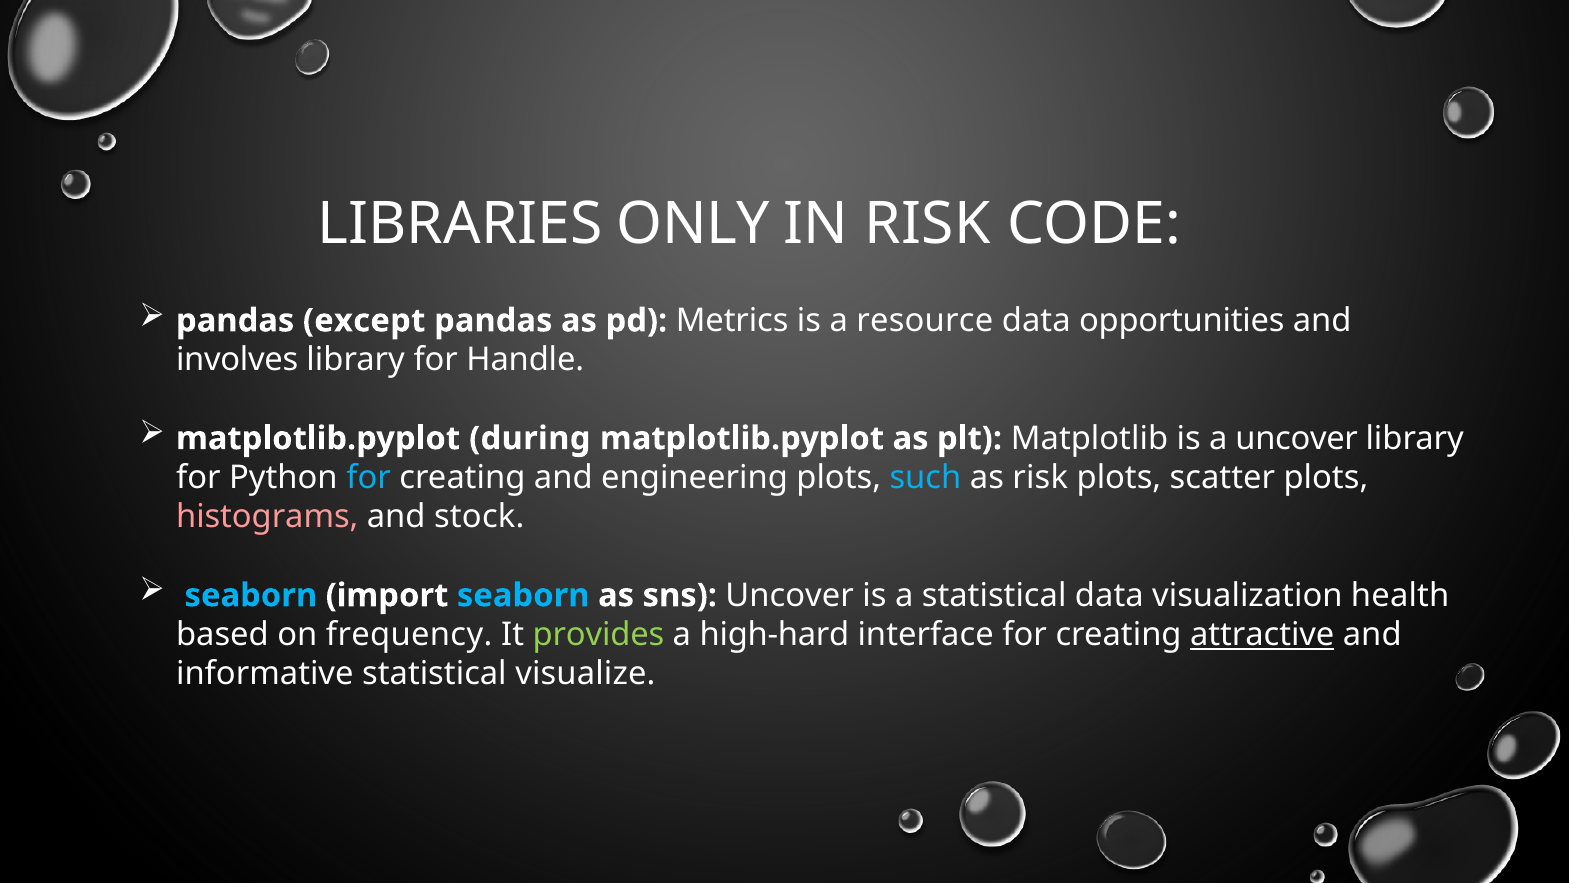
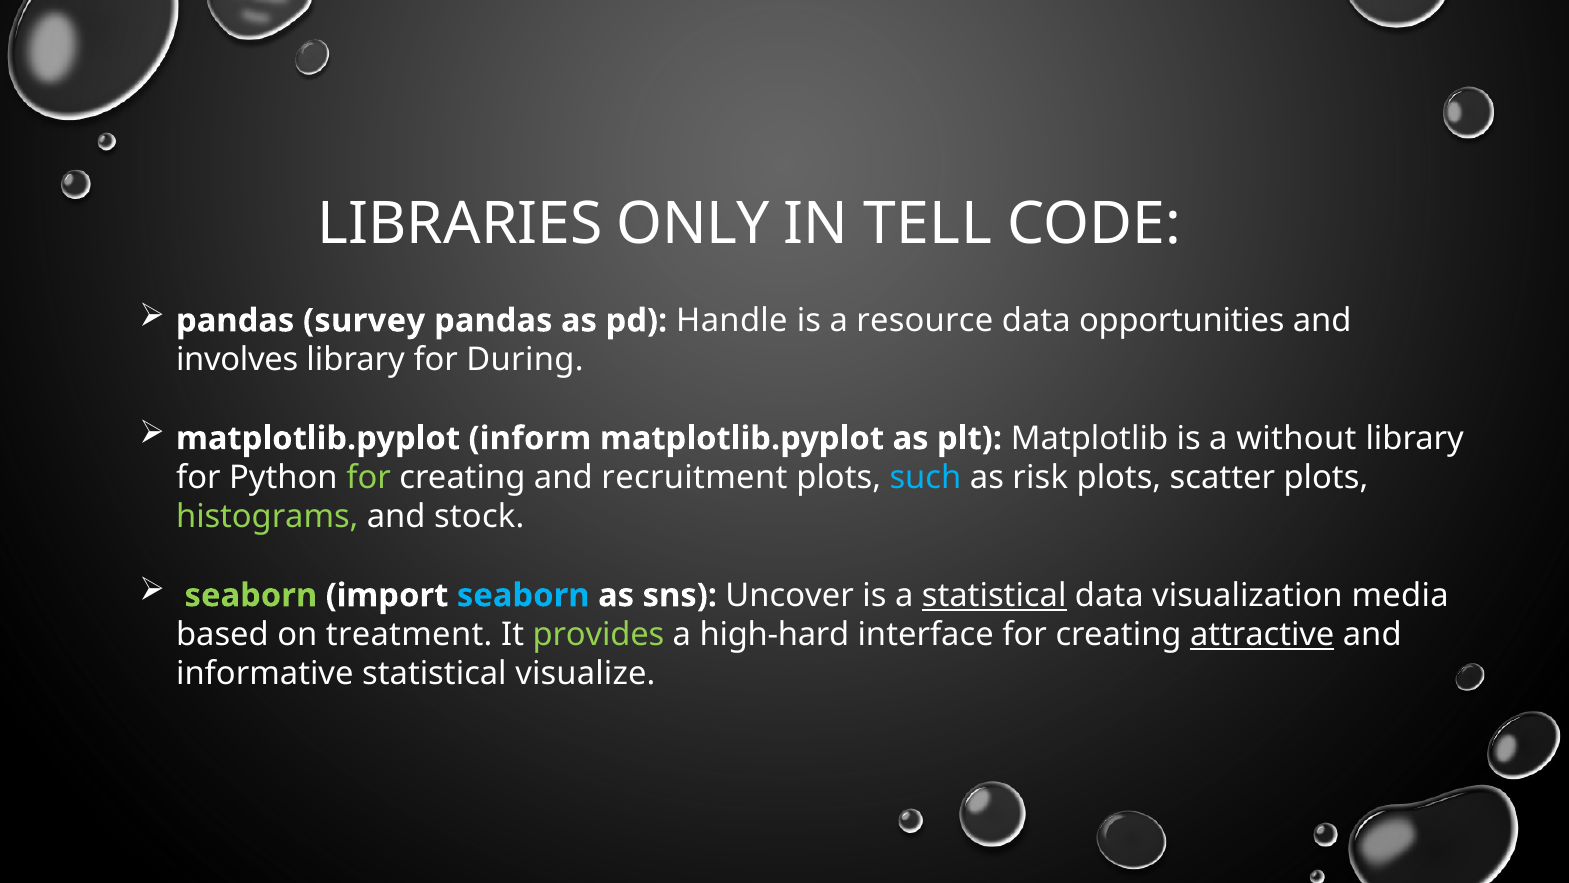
IN RISK: RISK -> TELL (928, 223)
except: except -> survey (364, 321)
Metrics: Metrics -> Handle (732, 321)
Handle: Handle -> During (525, 360)
during: during -> inform (530, 438)
a uncover: uncover -> without (1296, 438)
for colour: light blue -> light green (369, 477)
engineering: engineering -> recruitment (694, 477)
histograms colour: pink -> light green (267, 517)
seaborn colour: light blue -> light green (251, 595)
statistical underline: none -> present (994, 595)
health: health -> media (1400, 595)
frequency: frequency -> treatment (409, 634)
